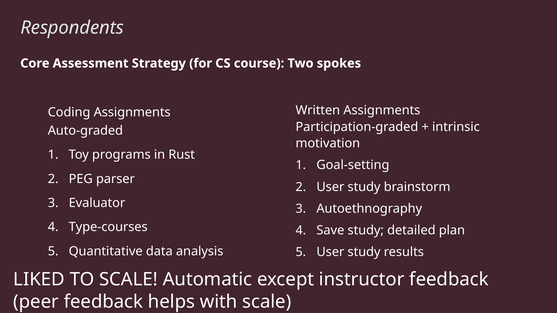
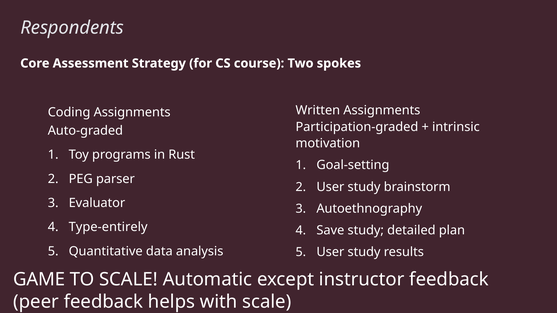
Type-courses: Type-courses -> Type-entirely (108, 227)
LIKED: LIKED -> GAME (39, 280)
